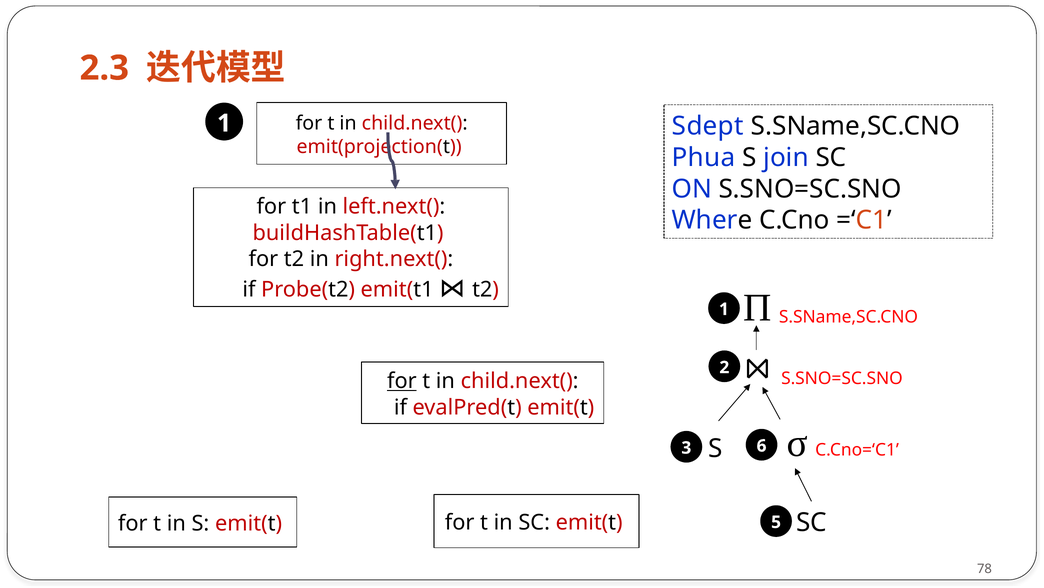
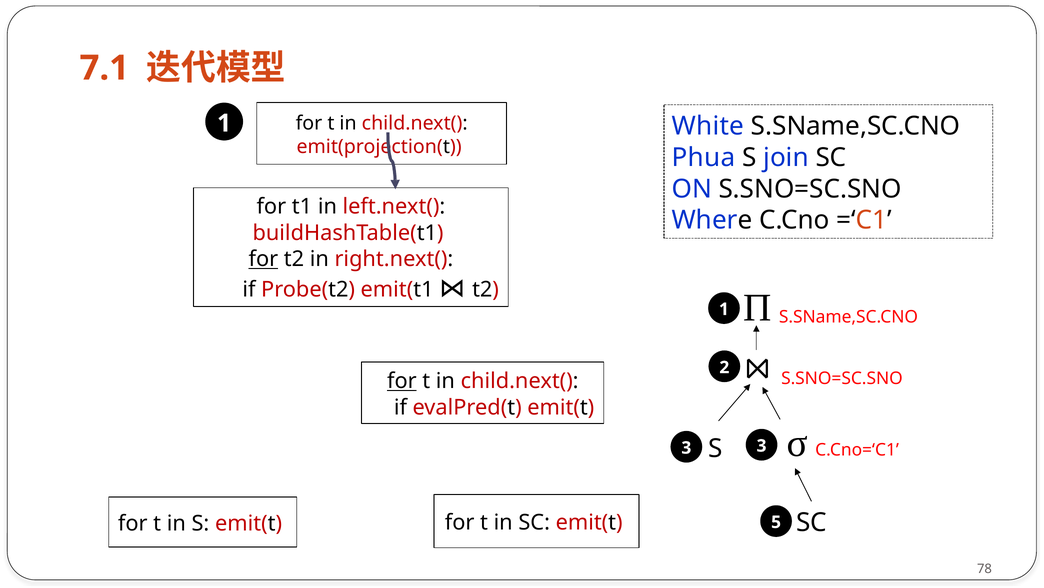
2.3: 2.3 -> 7.1 (104, 68)
Sdept: Sdept -> White (708, 126)
for underline: none -> present (263, 259)
3 6: 6 -> 3 (762, 446)
